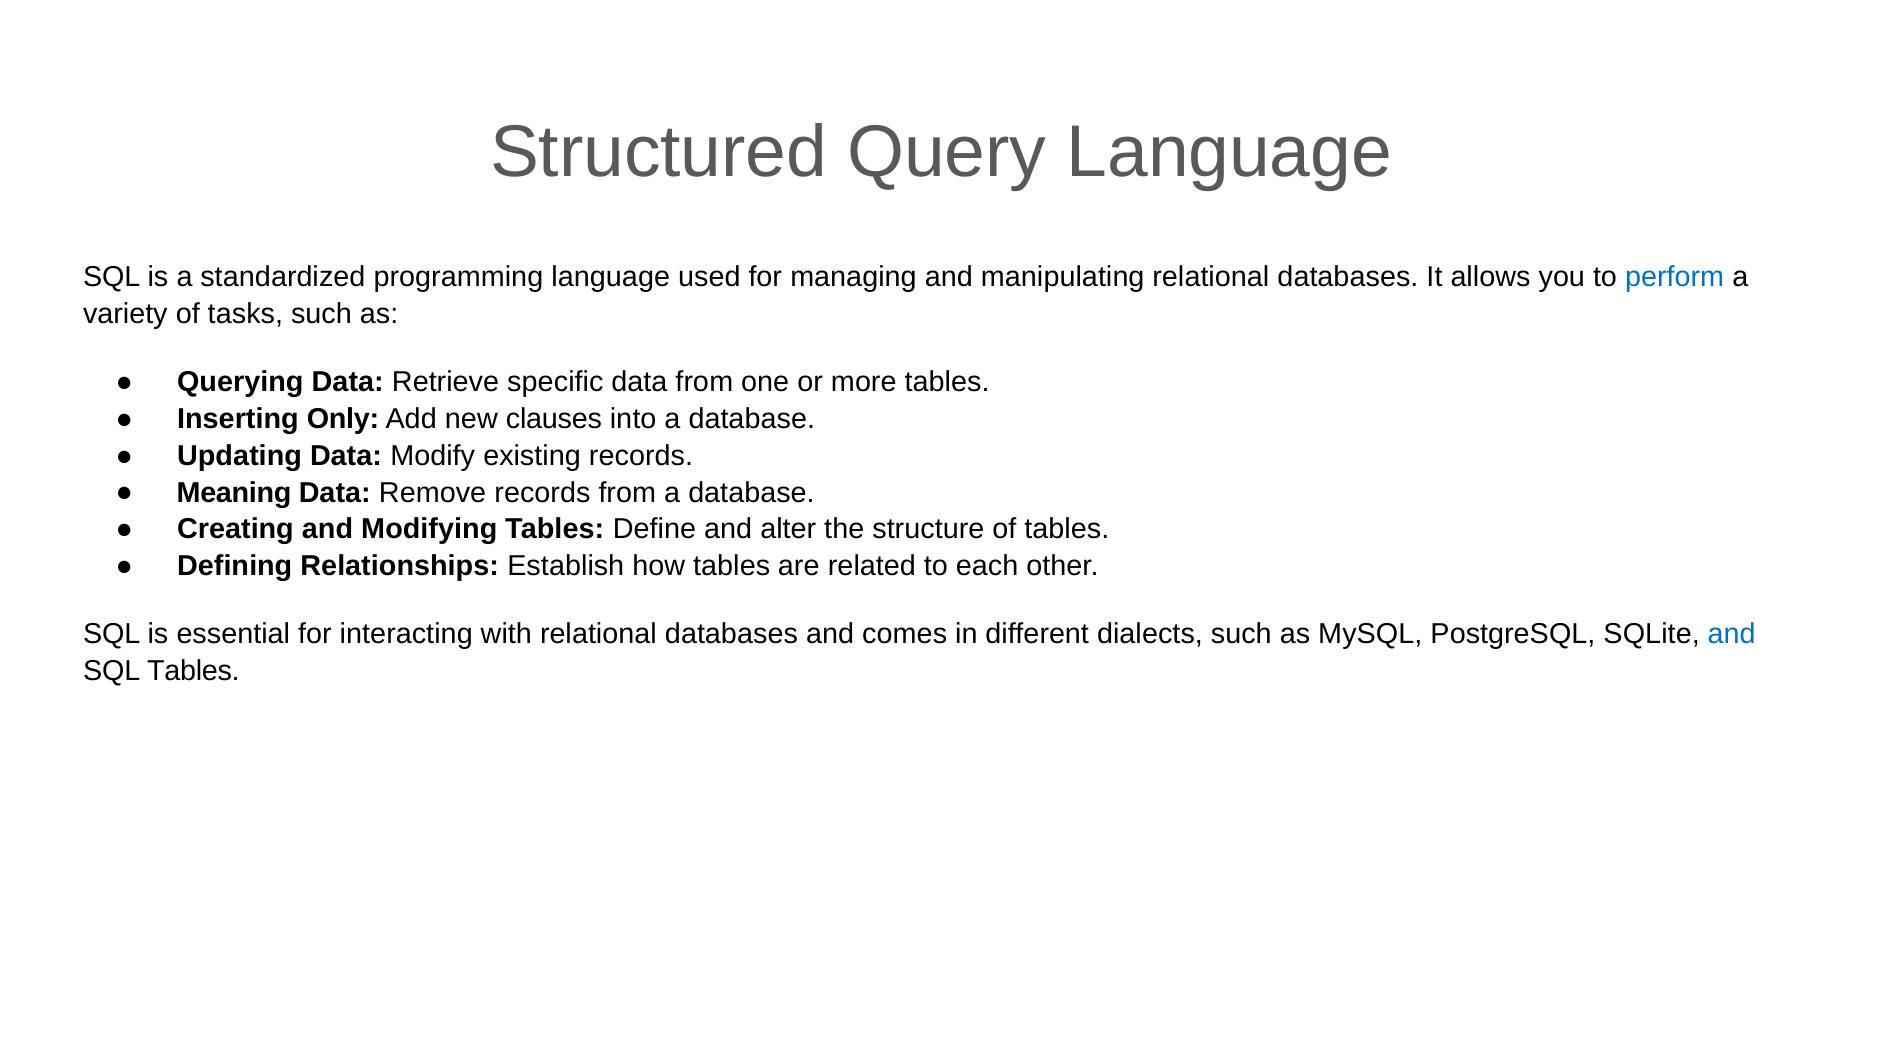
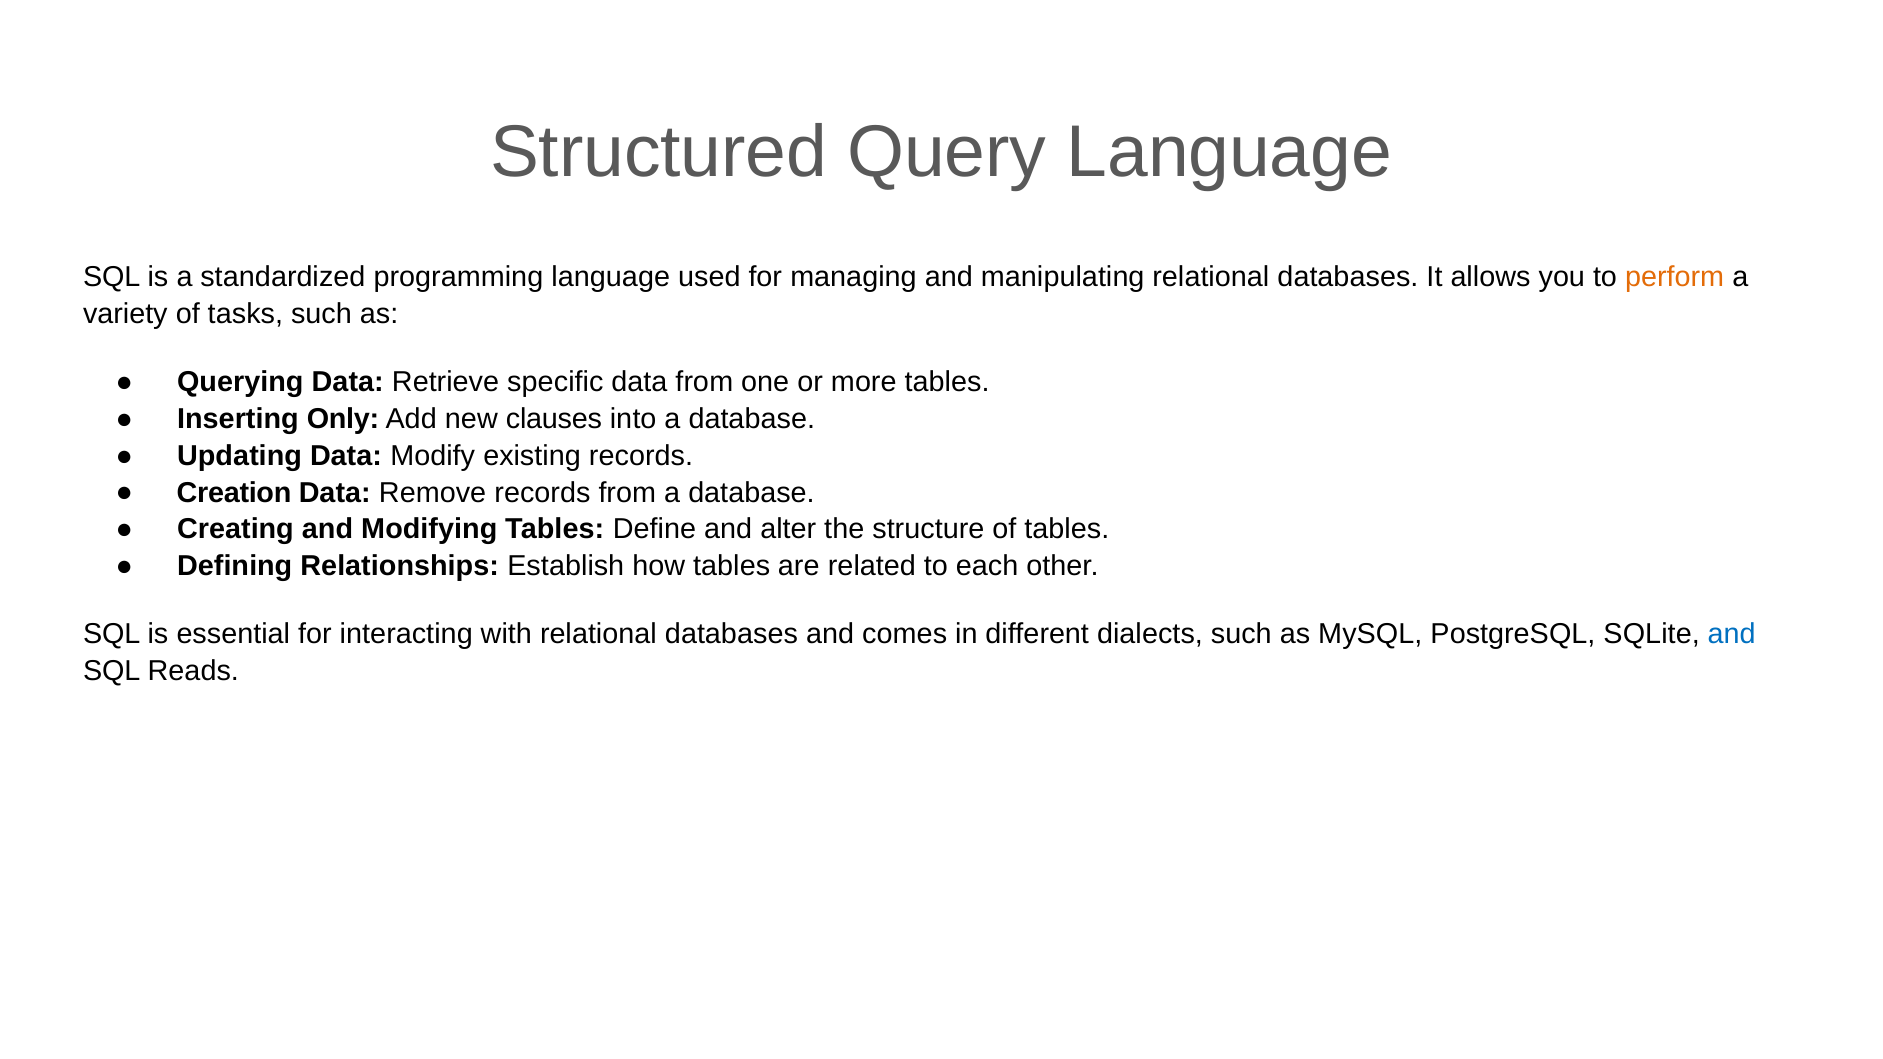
perform colour: blue -> orange (1675, 277)
Meaning: Meaning -> Creation (234, 493)
SQL Tables: Tables -> Reads (193, 671)
